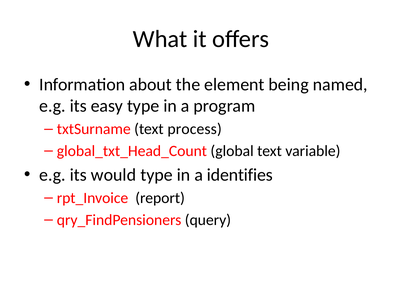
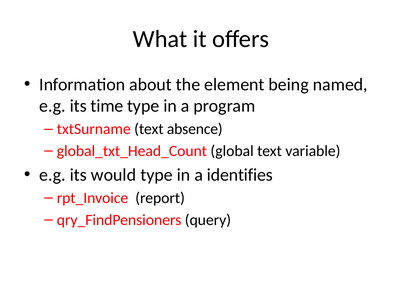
easy: easy -> time (107, 106)
process: process -> absence (195, 129)
